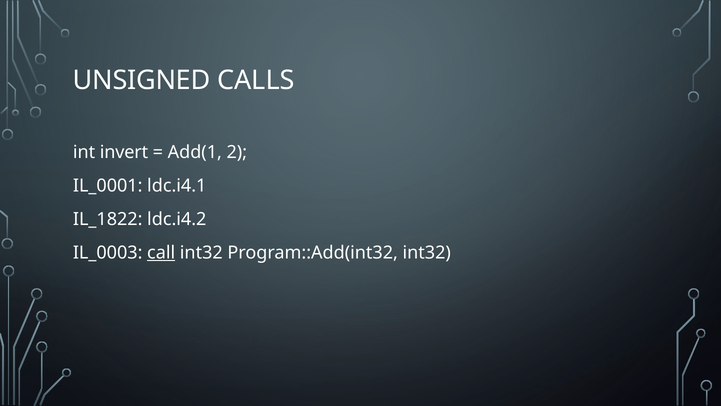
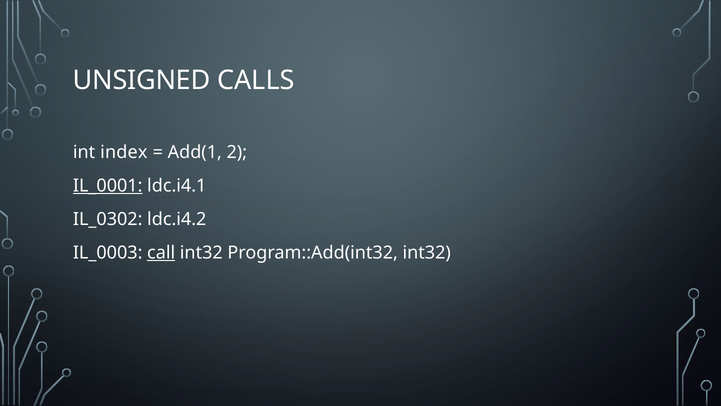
invert: invert -> index (124, 152)
IL_0001 underline: none -> present (108, 186)
IL_1822: IL_1822 -> IL_0302 (108, 219)
